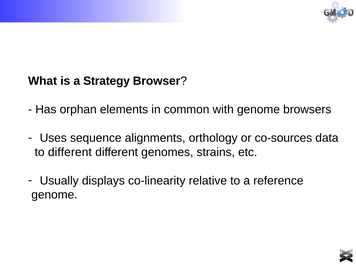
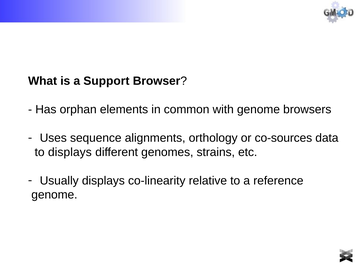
Strategy: Strategy -> Support (106, 81)
to different: different -> displays (70, 152)
